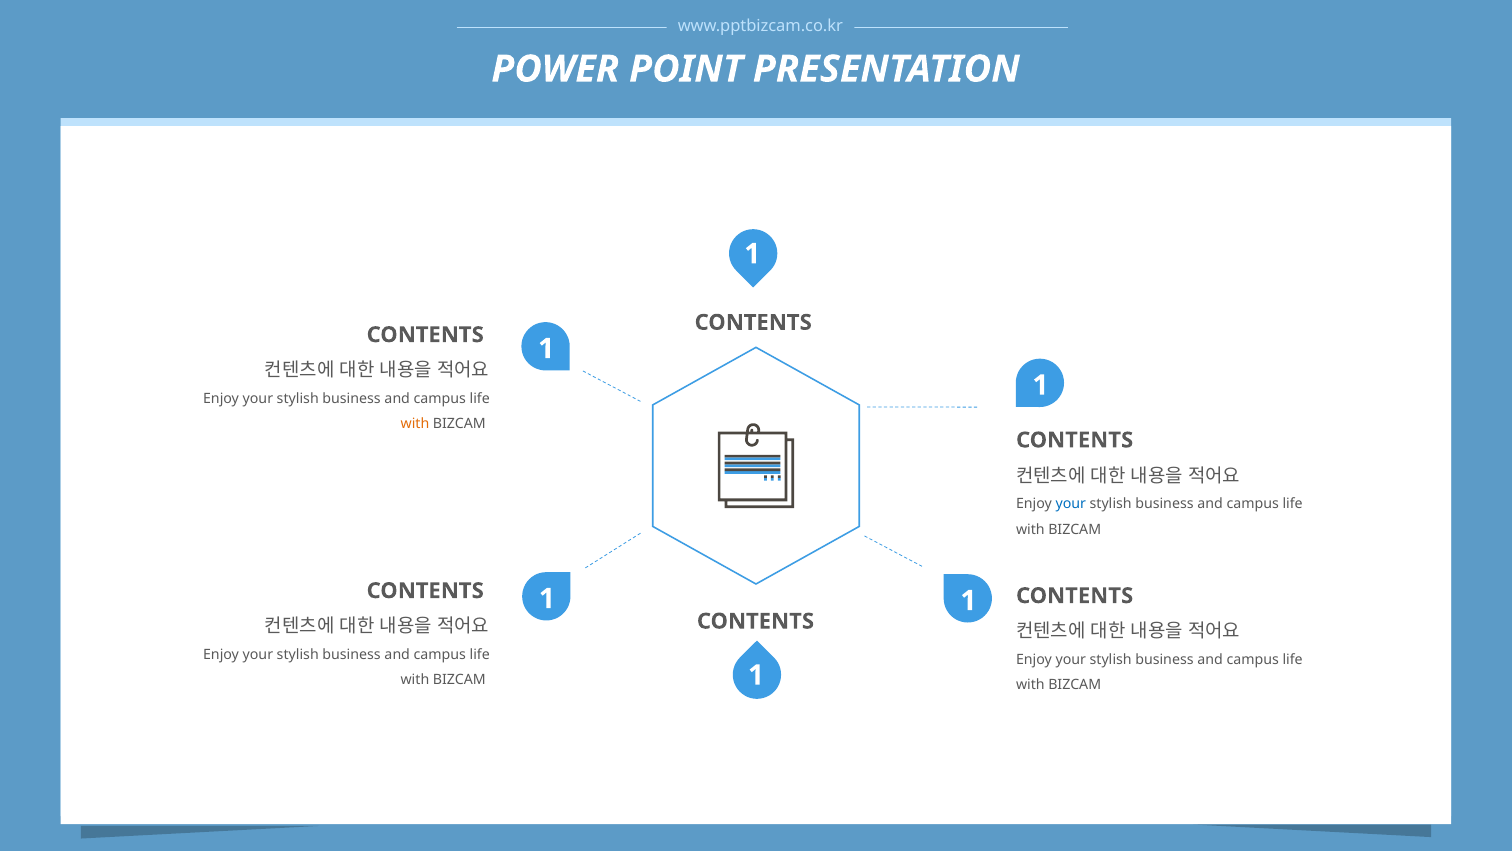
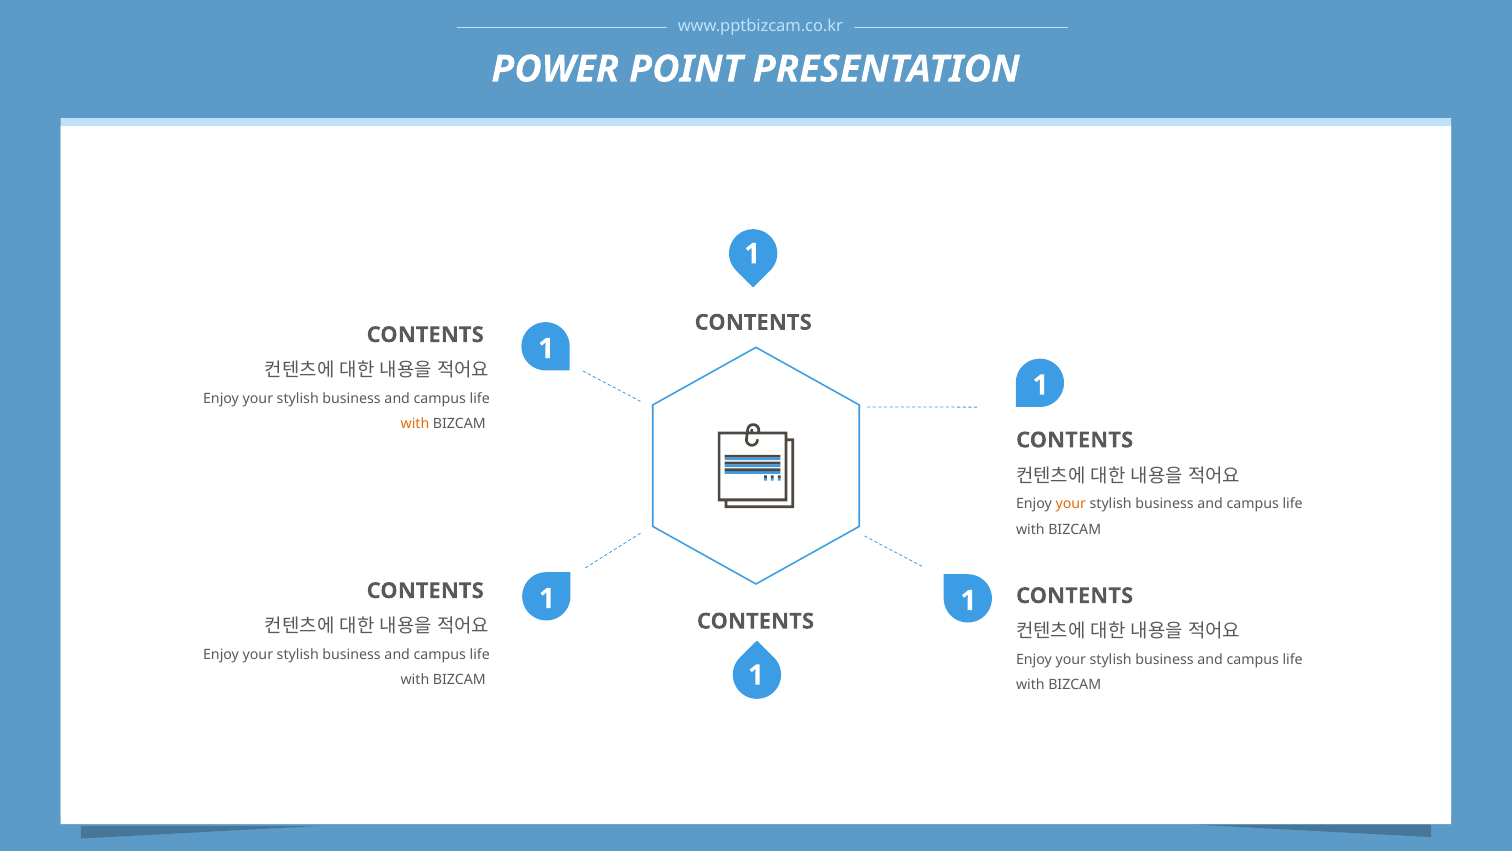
your colour: blue -> orange (1071, 504)
